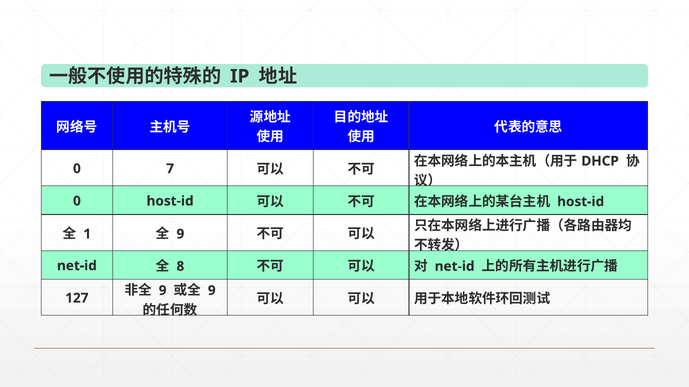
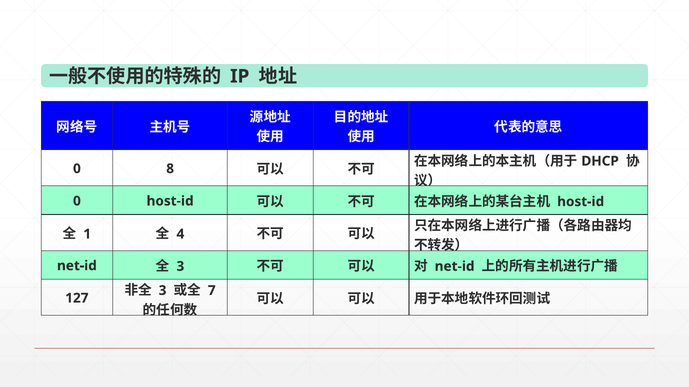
7: 7 -> 8 (170, 169)
9: 9 -> 4 (180, 234)
8: 8 -> 3 (180, 267)
9: 9 -> 3 (163, 291)
9: 9 -> 7 (212, 291)
